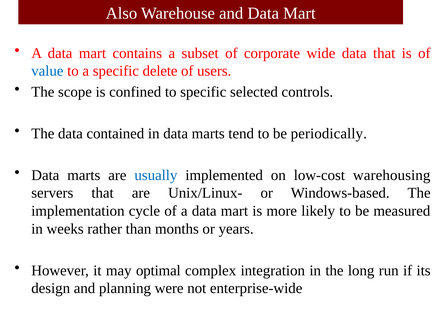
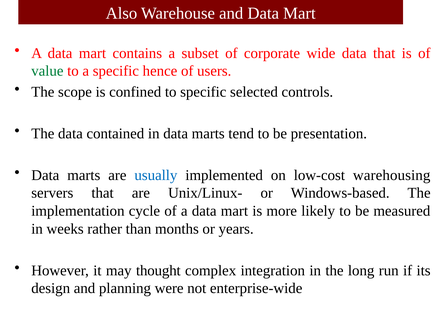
value colour: blue -> green (47, 71)
delete: delete -> hence (160, 71)
periodically: periodically -> presentation (329, 133)
optimal: optimal -> thought (158, 270)
